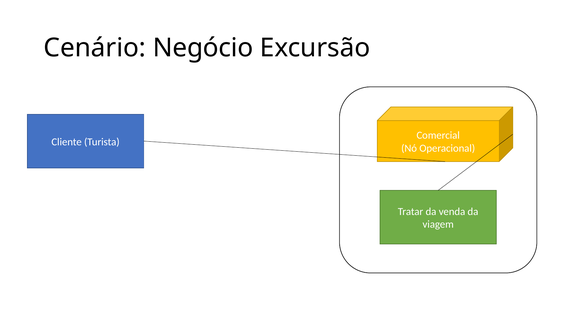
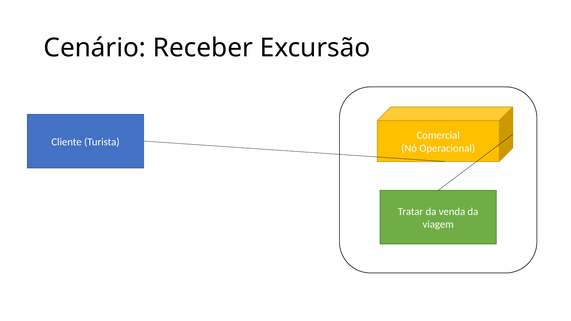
Negócio: Negócio -> Receber (203, 48)
